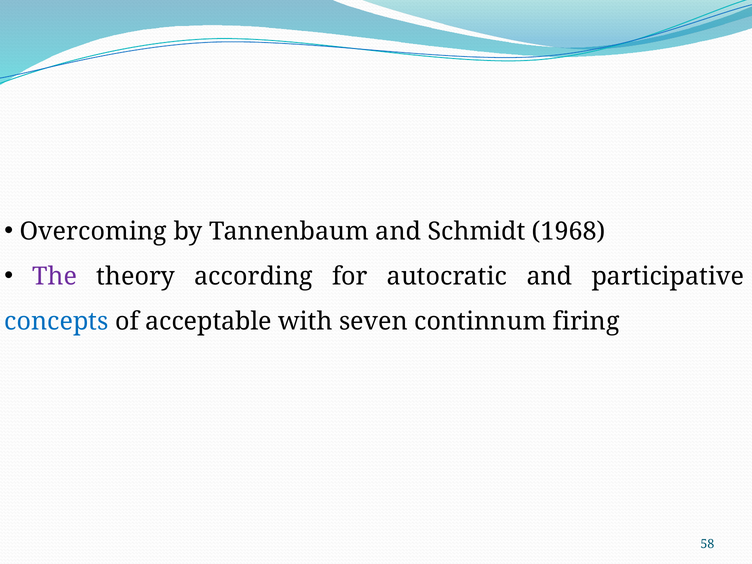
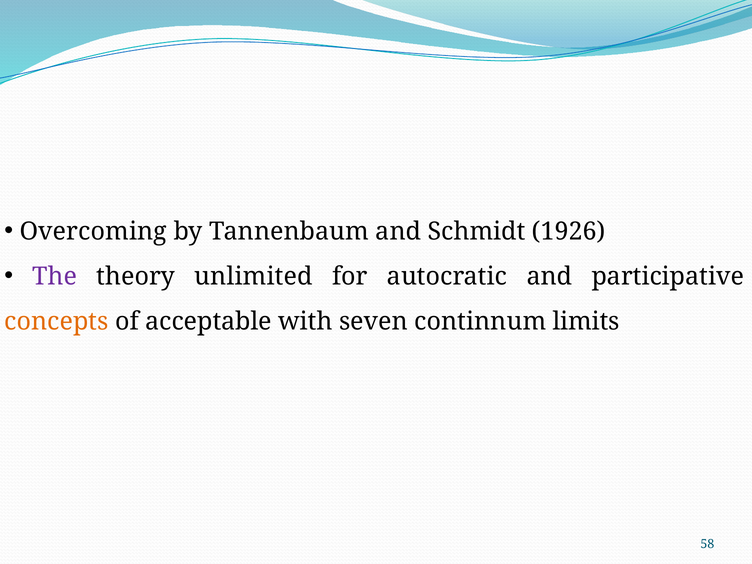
1968: 1968 -> 1926 (569, 231)
according: according -> unlimited (253, 276)
concepts colour: blue -> orange (56, 322)
firing: firing -> limits (586, 322)
